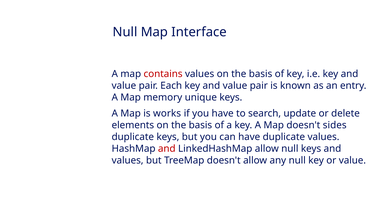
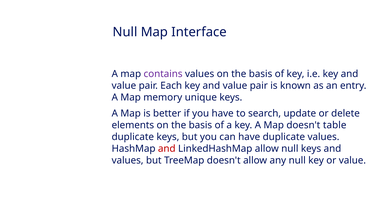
contains colour: red -> purple (163, 74)
works: works -> better (167, 113)
sides: sides -> table (335, 125)
